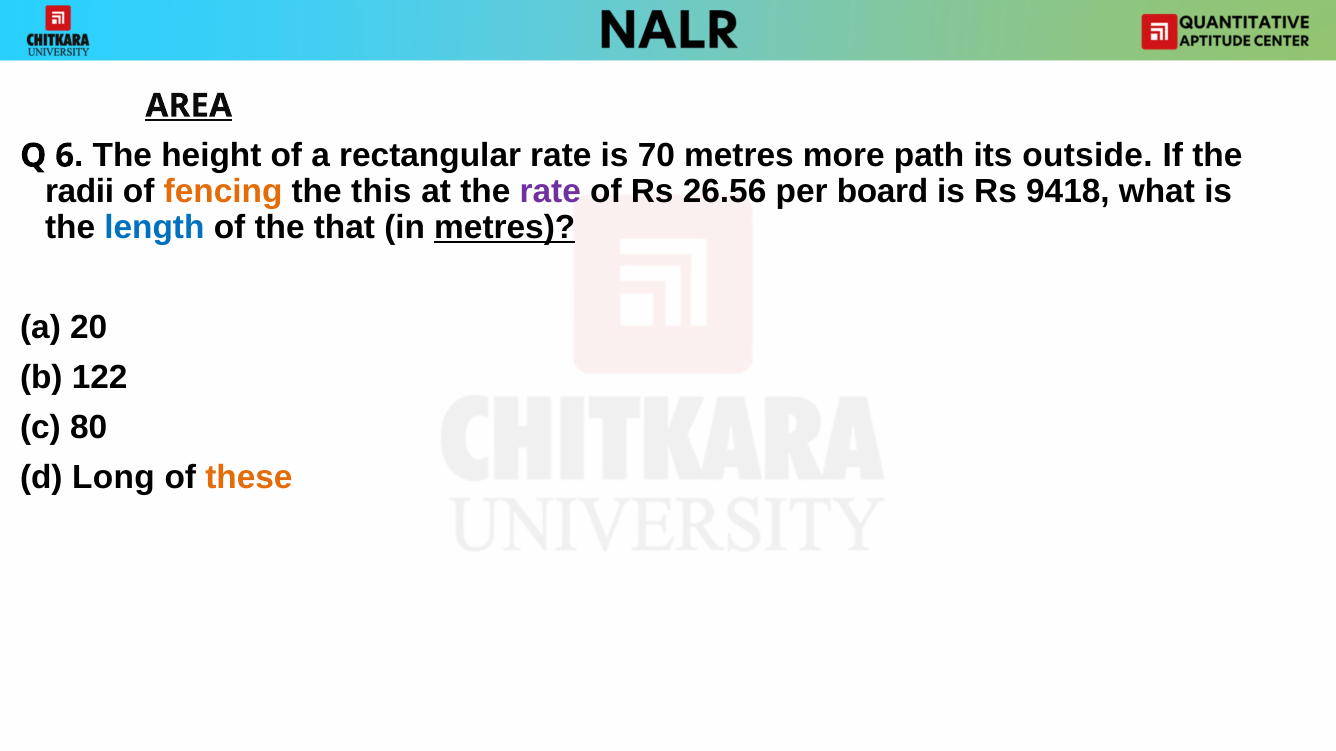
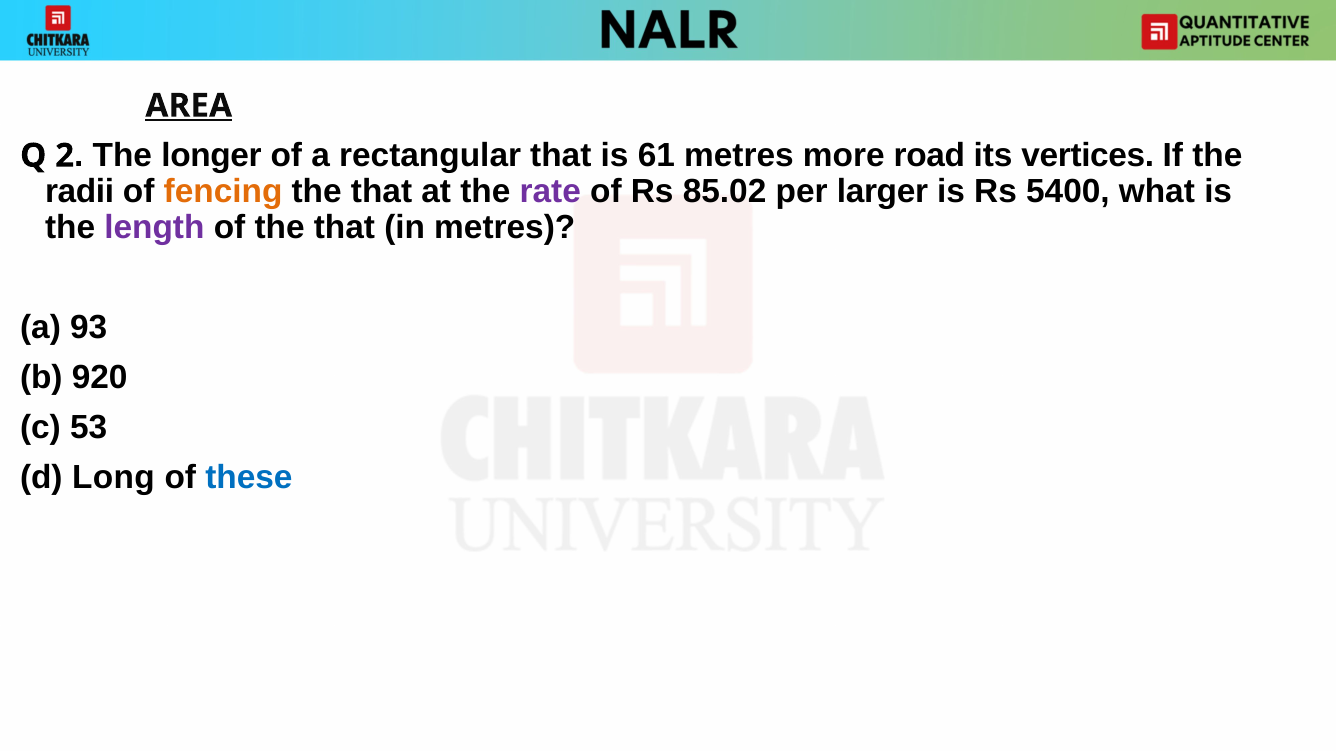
6: 6 -> 2 (65, 156)
height: height -> longer (212, 156)
rectangular rate: rate -> that (561, 156)
70: 70 -> 61 (656, 156)
path: path -> road (929, 156)
outside: outside -> vertices (1088, 156)
this: this -> that (382, 192)
26.56: 26.56 -> 85.02 (725, 192)
board: board -> larger (882, 192)
9418: 9418 -> 5400 (1068, 192)
length colour: blue -> purple (154, 228)
metres underline: present -> none (505, 228)
20: 20 -> 93 (89, 328)
122: 122 -> 920 (100, 378)
80: 80 -> 53 (89, 428)
these colour: orange -> blue (249, 478)
